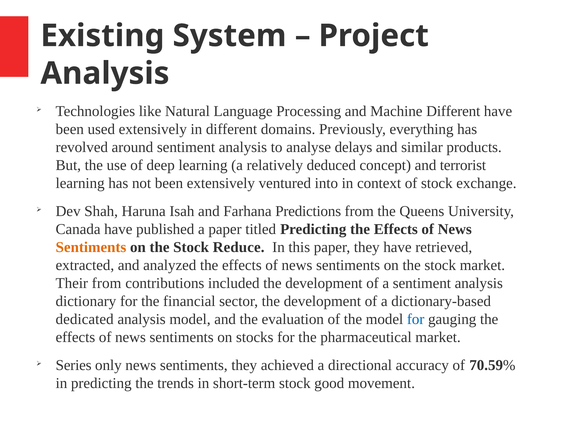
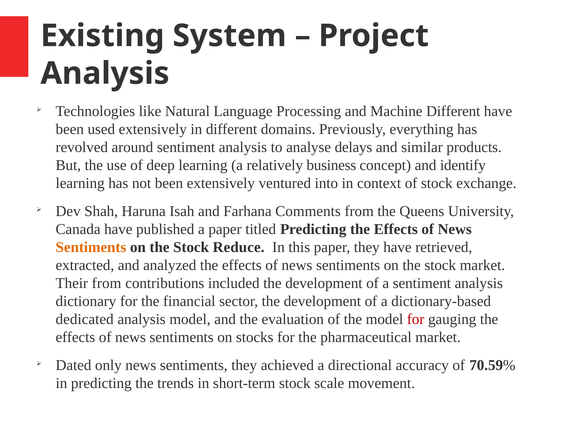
deduced: deduced -> business (331, 165)
terrorist: terrorist -> identify (463, 165)
Predictions: Predictions -> Comments (308, 211)
for colour: blue -> red (416, 319)
Series: Series -> Dated (74, 365)
good: good -> scale (329, 383)
